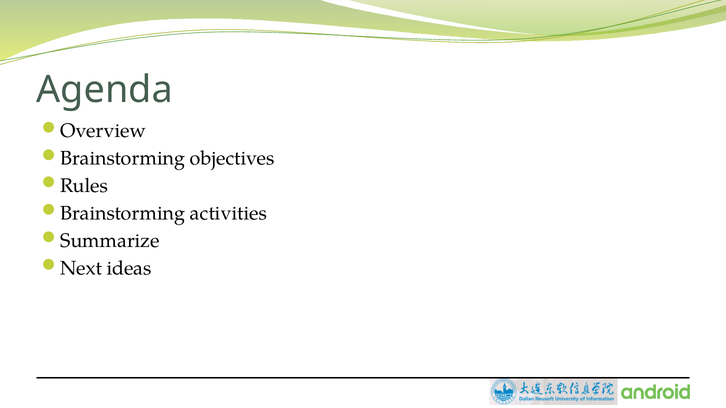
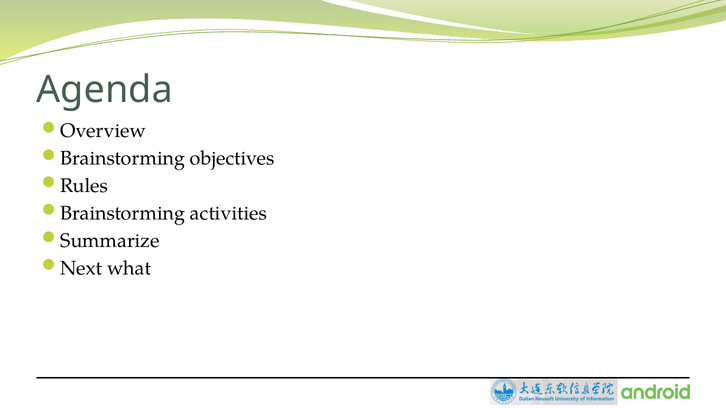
ideas: ideas -> what (129, 269)
